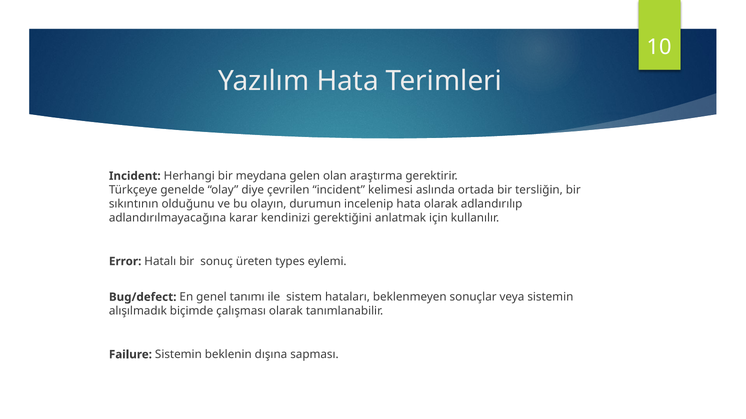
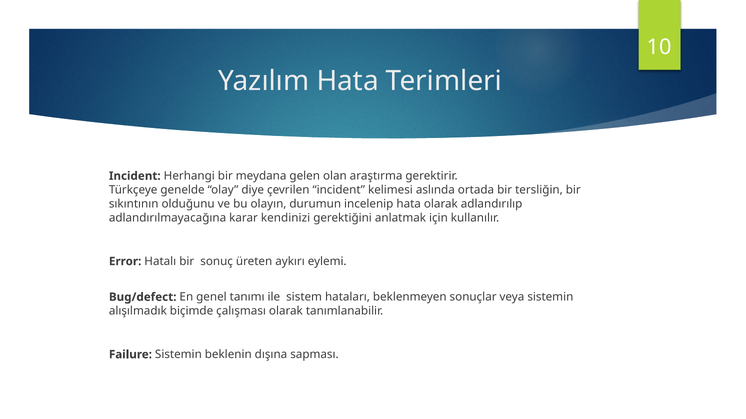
types: types -> aykırı (290, 262)
